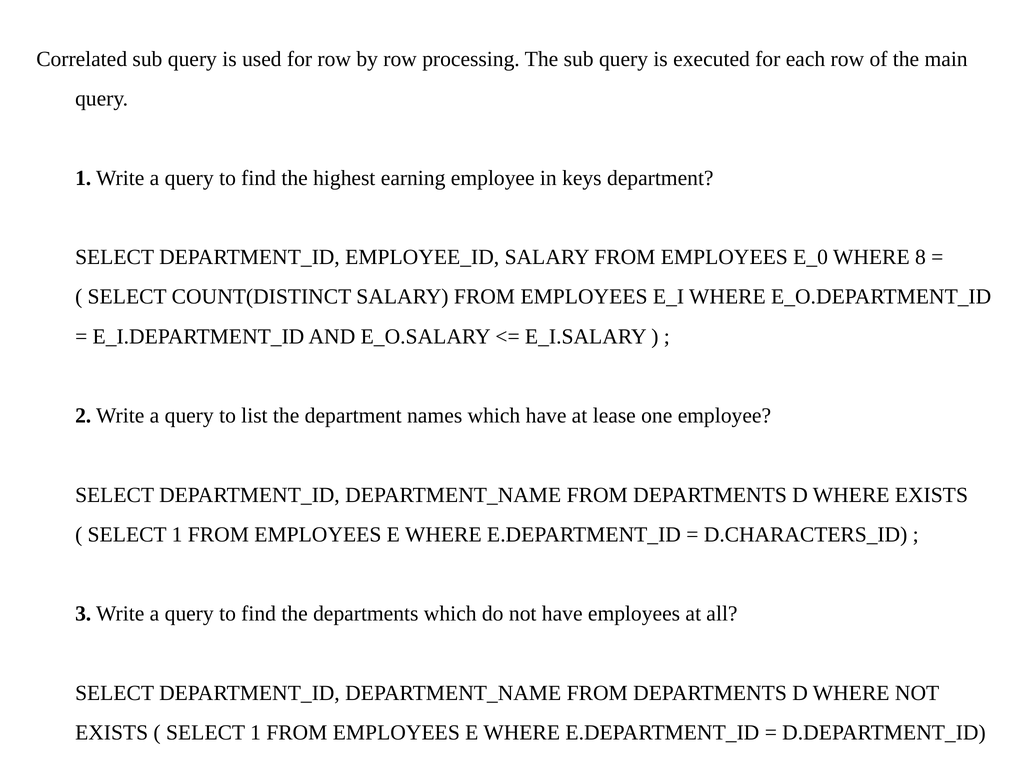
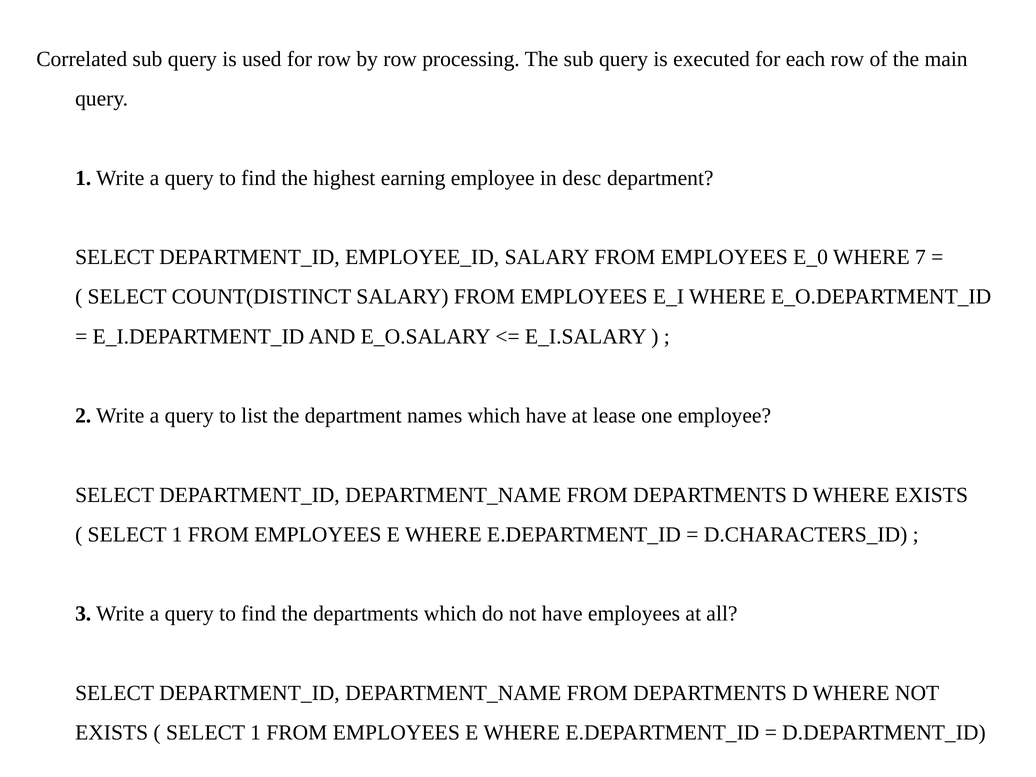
keys: keys -> desc (582, 178)
8: 8 -> 7 (920, 257)
